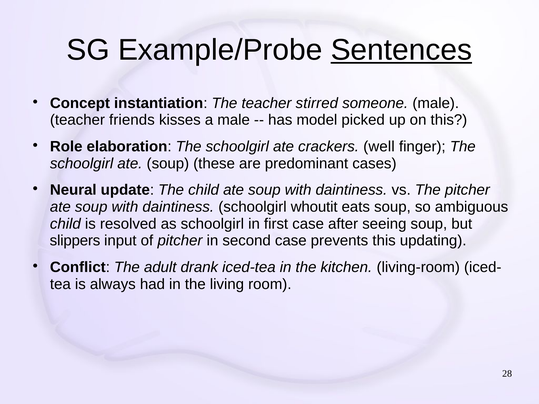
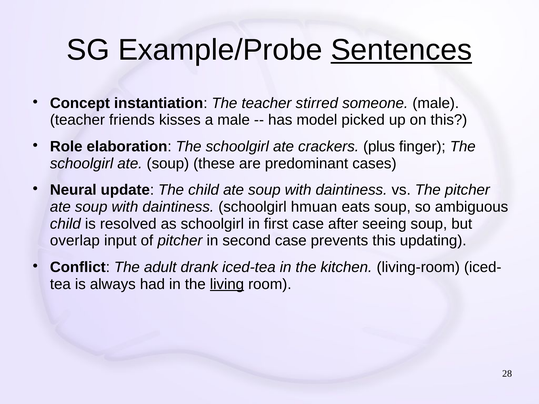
well: well -> plus (379, 147)
whoutit: whoutit -> hmuan (314, 207)
slippers: slippers -> overlap (75, 241)
living underline: none -> present (227, 284)
